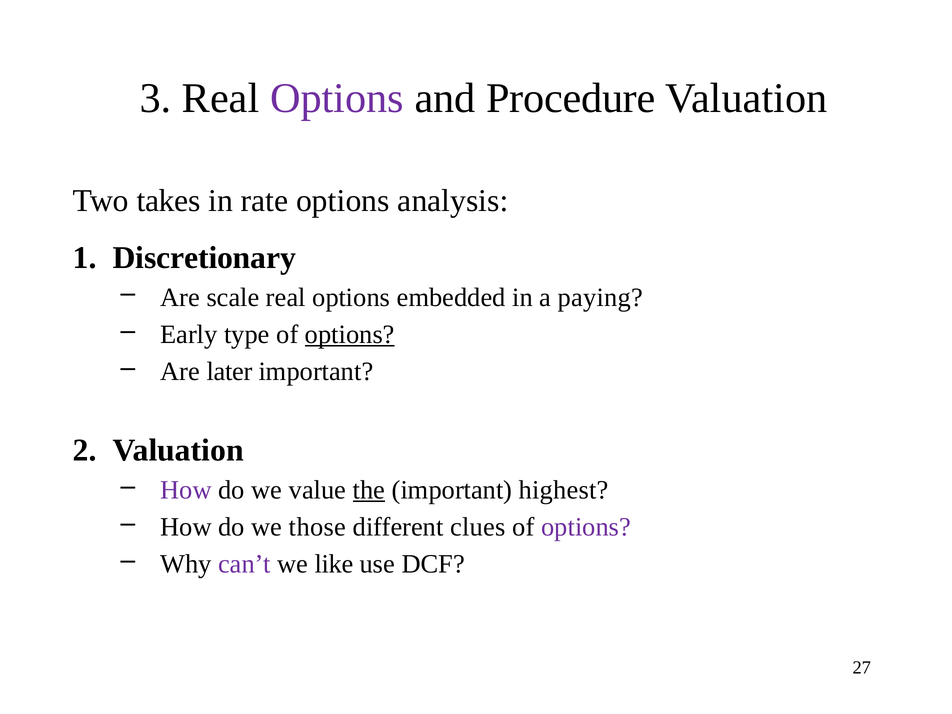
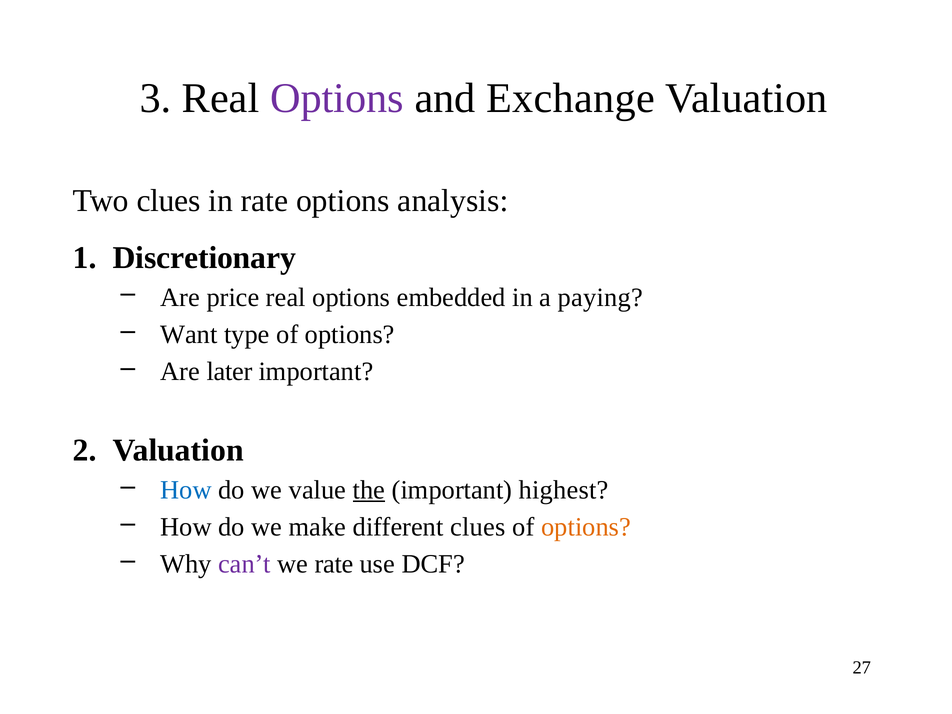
Procedure: Procedure -> Exchange (571, 98)
Two takes: takes -> clues (169, 201)
scale: scale -> price (233, 298)
Early: Early -> Want (189, 335)
options underline: present -> none (350, 335)
How colour: purple -> blue (186, 490)
those: those -> make (317, 527)
options colour: purple -> orange (586, 527)
we like: like -> rate (334, 564)
